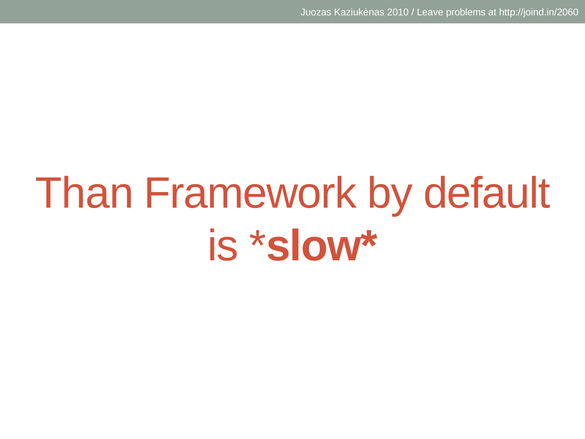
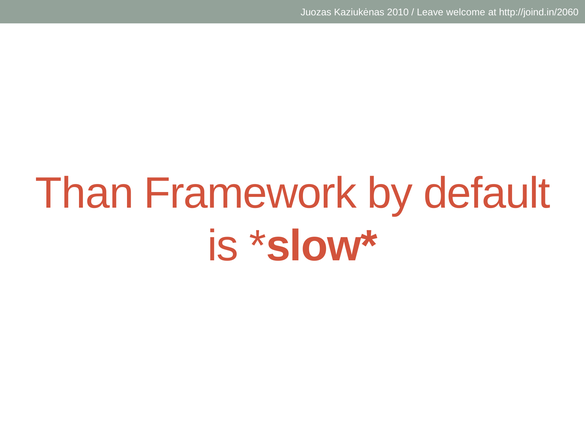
problems: problems -> welcome (466, 12)
